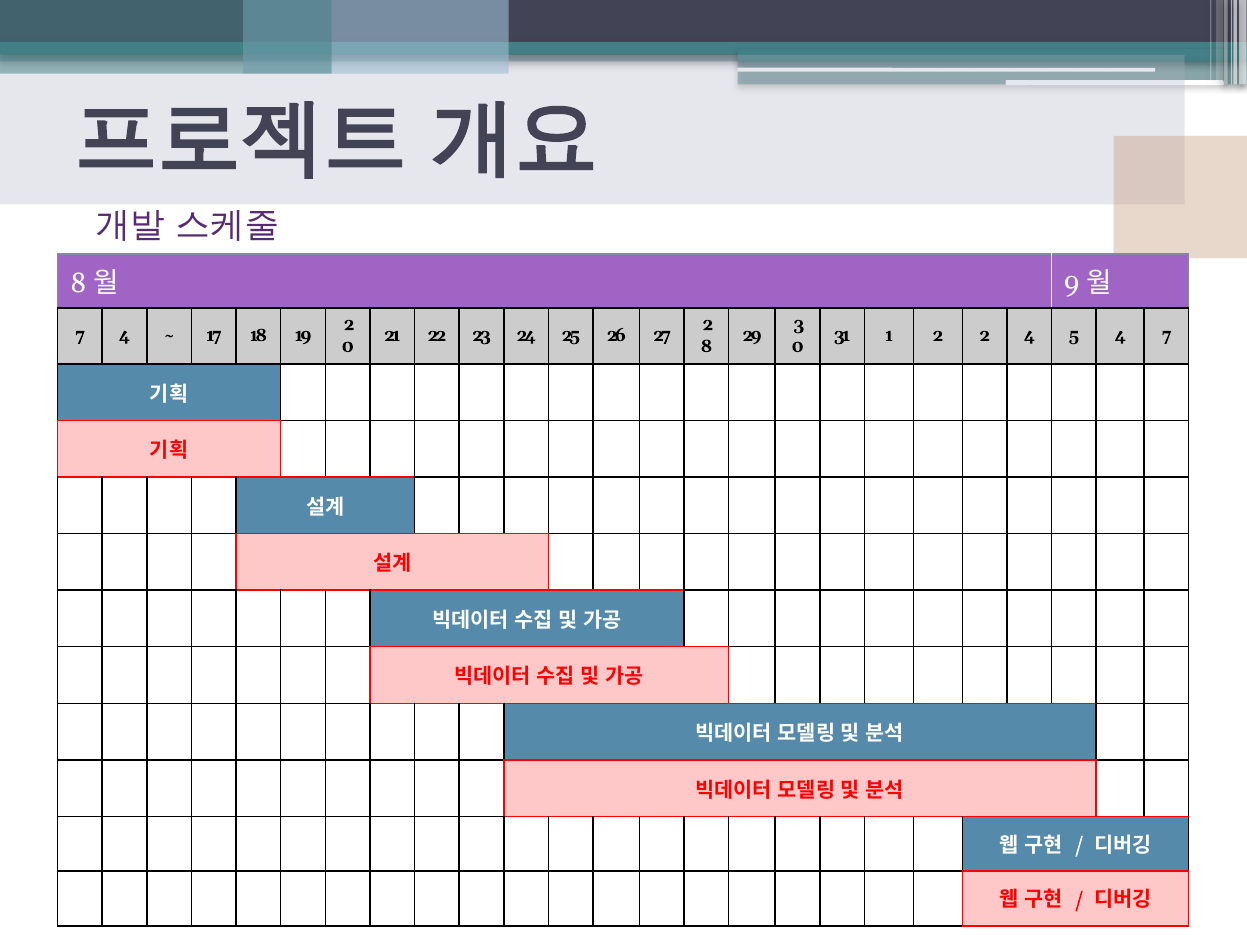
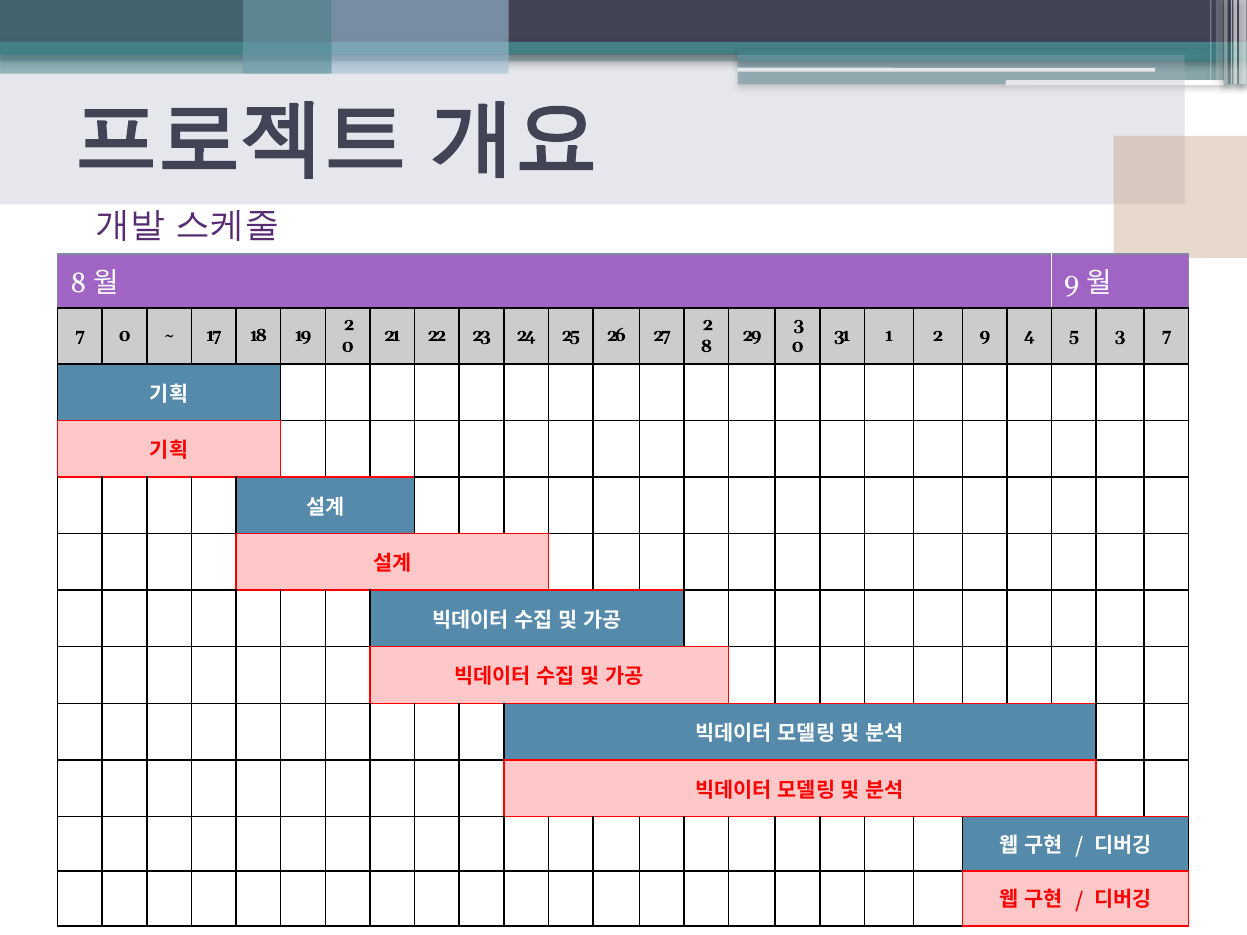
7 4: 4 -> 0 (125, 335)
2 2: 2 -> 9 (985, 335)
5 4: 4 -> 3 (1120, 335)
